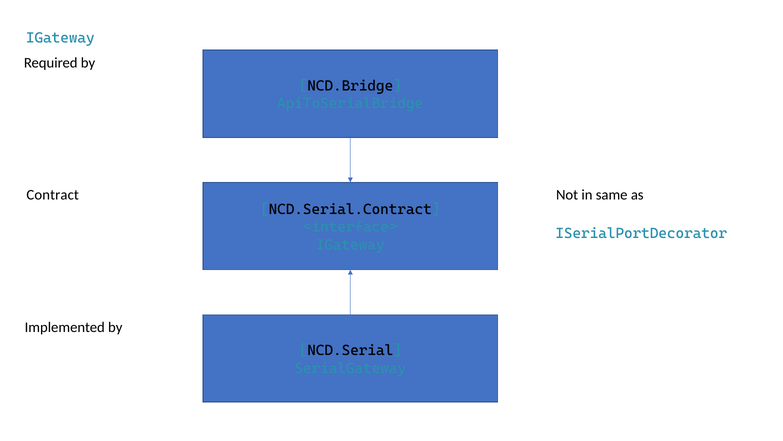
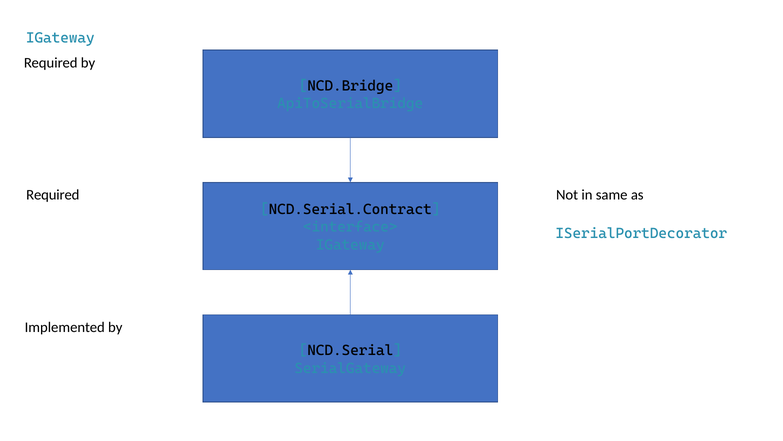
Contract: Contract -> Required (53, 195)
